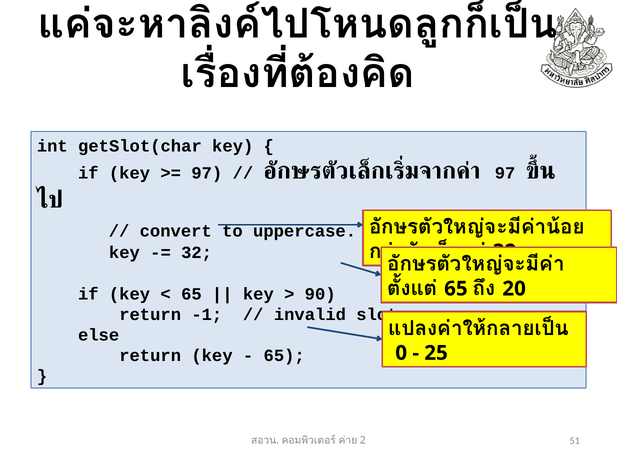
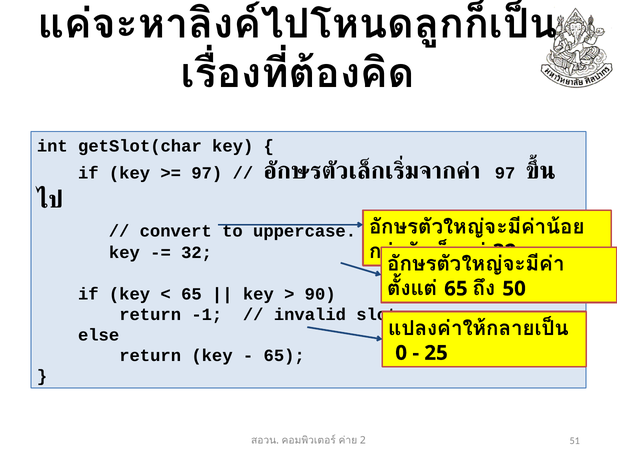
20: 20 -> 50 (514, 289)
